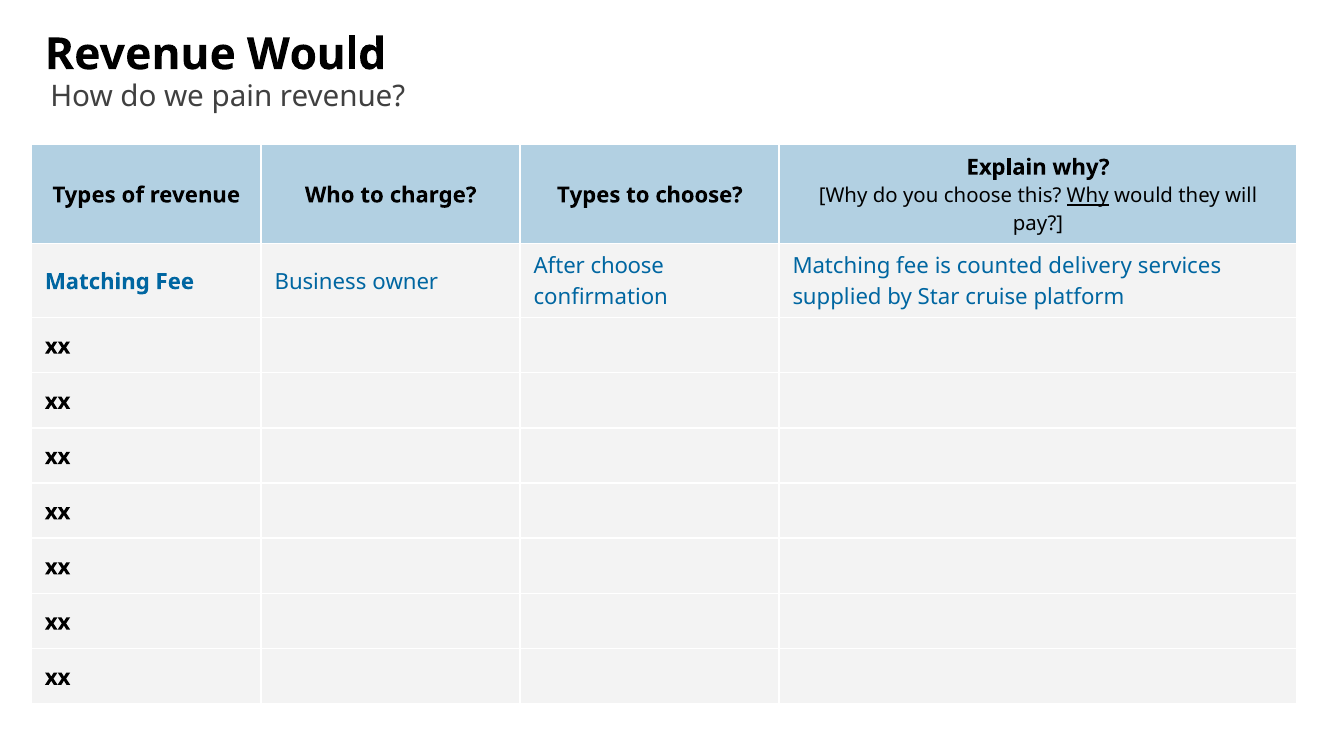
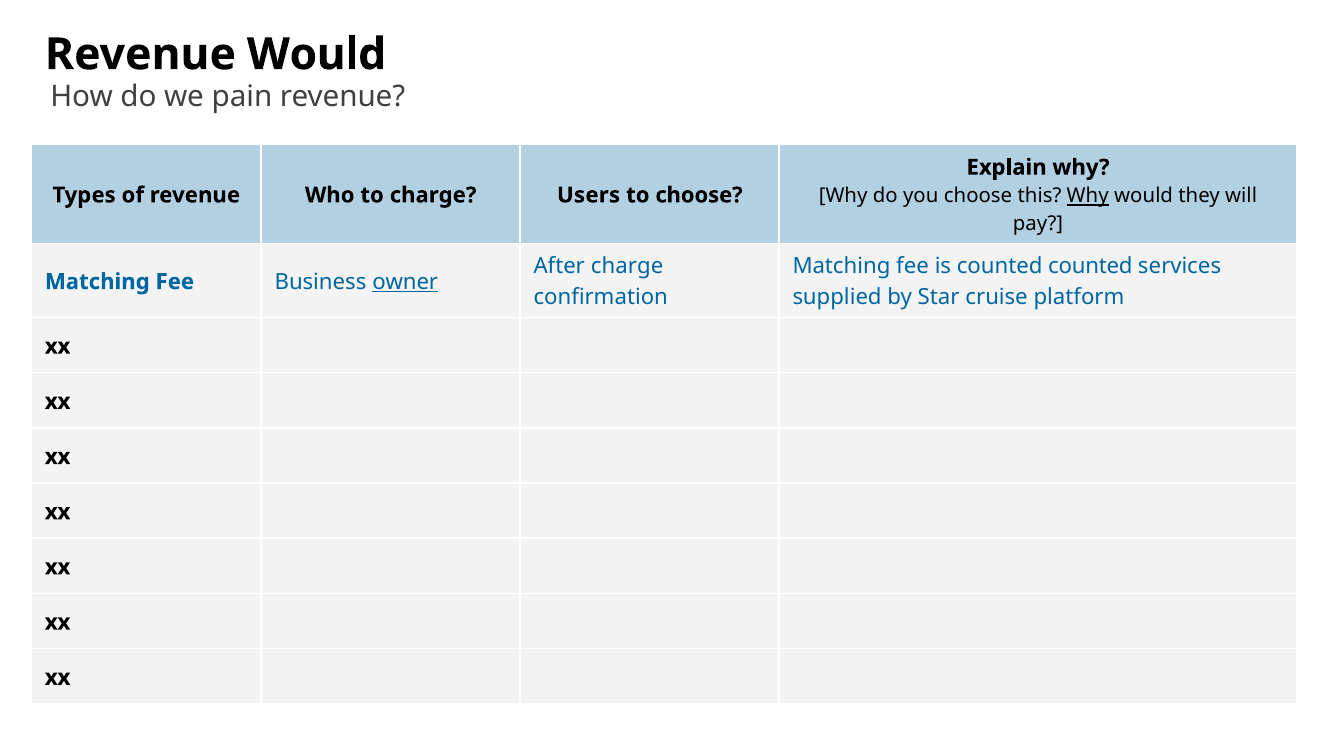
charge Types: Types -> Users (589, 195)
After choose: choose -> charge (627, 266)
counted delivery: delivery -> counted (1090, 266)
owner underline: none -> present (405, 282)
